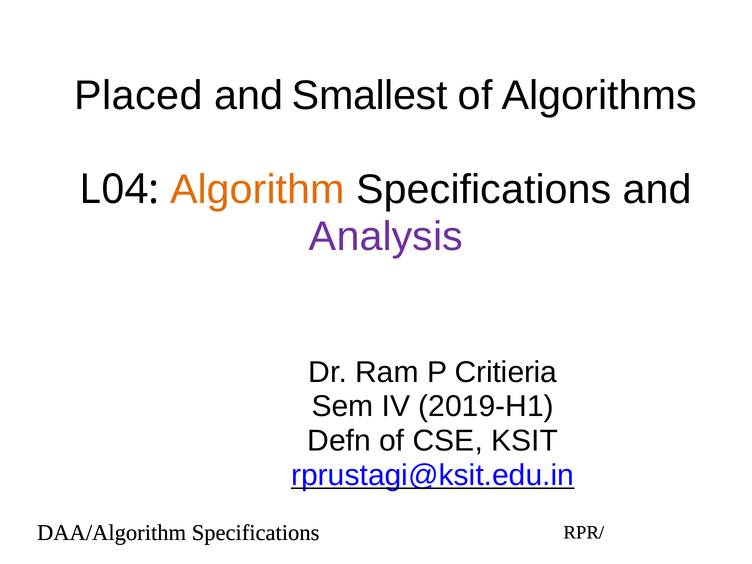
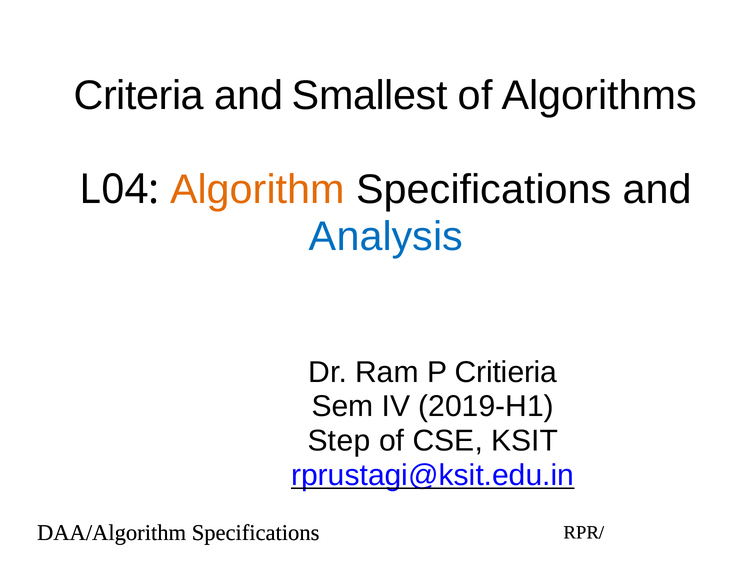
Placed: Placed -> Criteria (139, 95)
Analysis colour: purple -> blue (386, 237)
Defn: Defn -> Step (339, 441)
